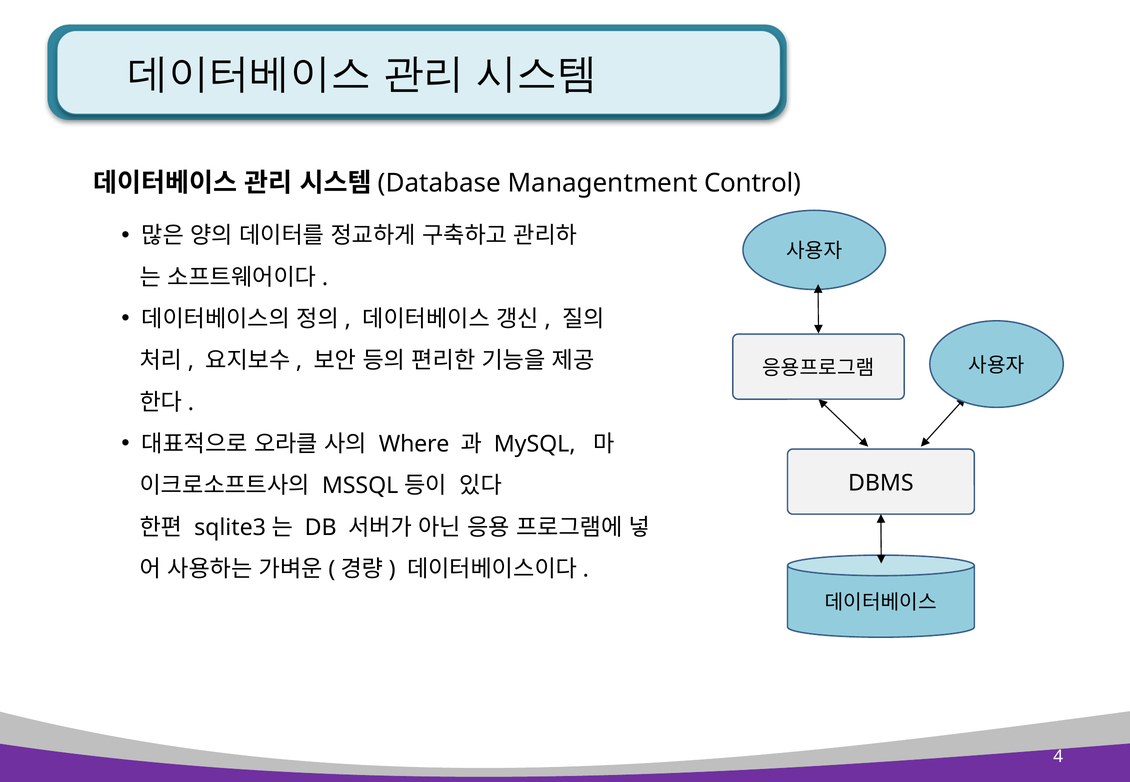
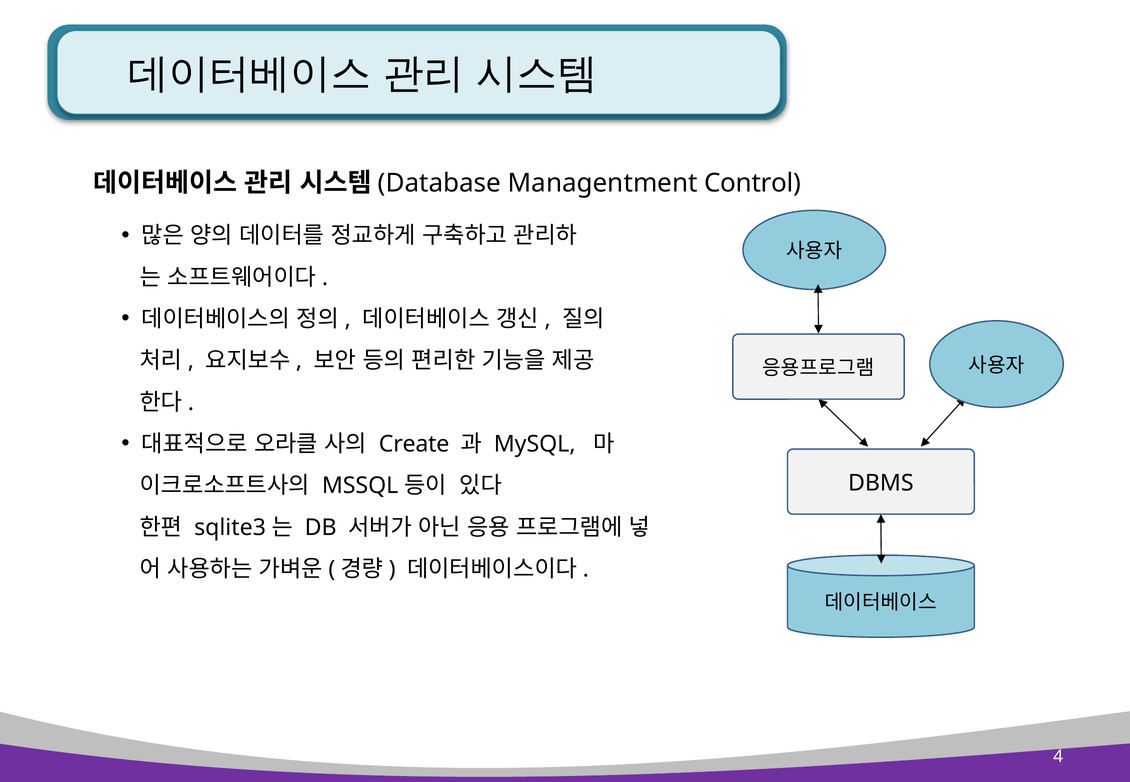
Where: Where -> Create (414, 444)
